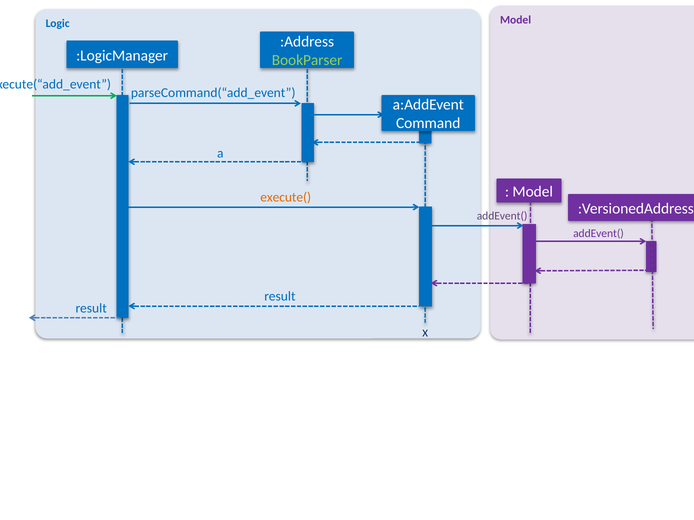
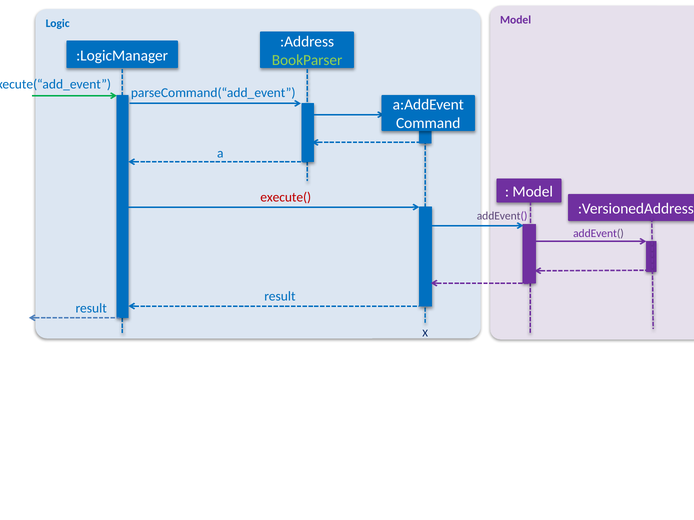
execute( colour: orange -> red (286, 198)
